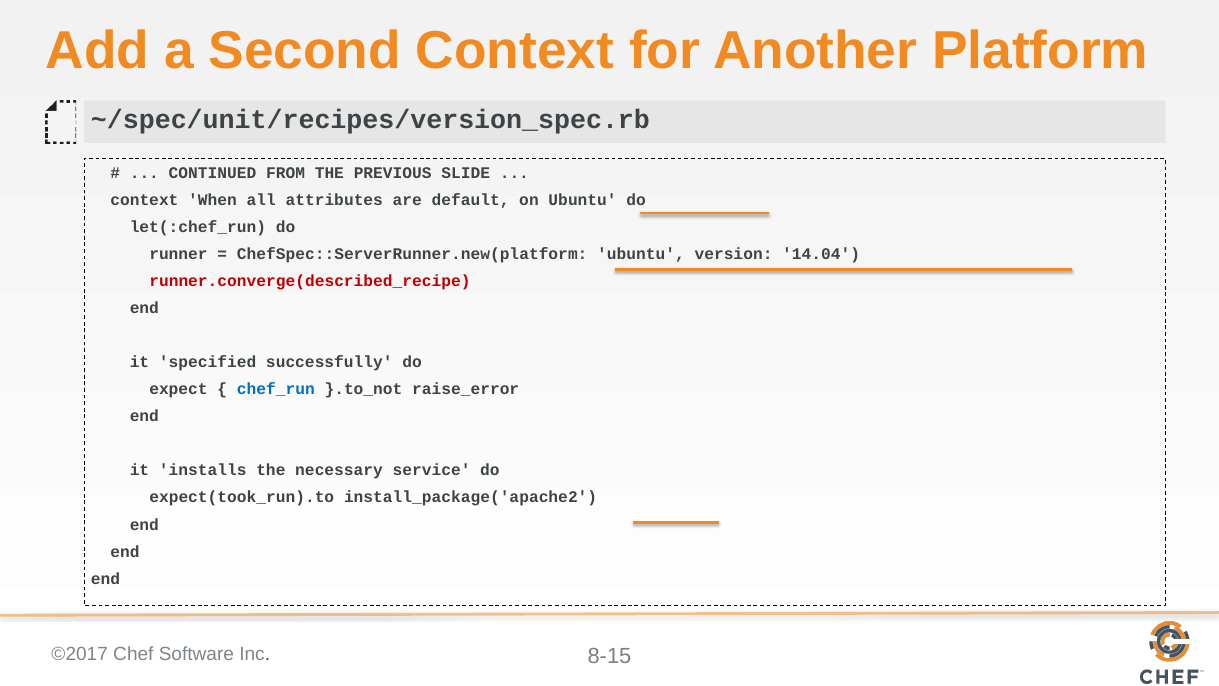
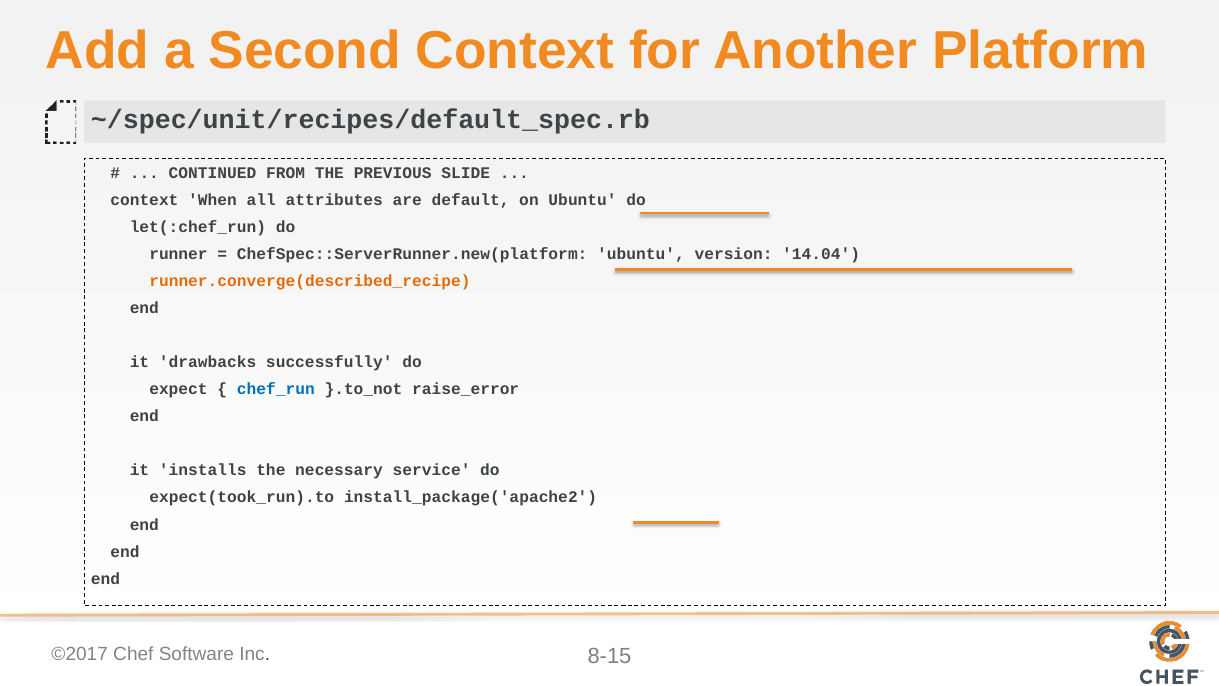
~/spec/unit/recipes/version_spec.rb: ~/spec/unit/recipes/version_spec.rb -> ~/spec/unit/recipes/default_spec.rb (370, 120)
runner.converge(described_recipe colour: red -> orange (310, 281)
specified: specified -> drawbacks (208, 362)
